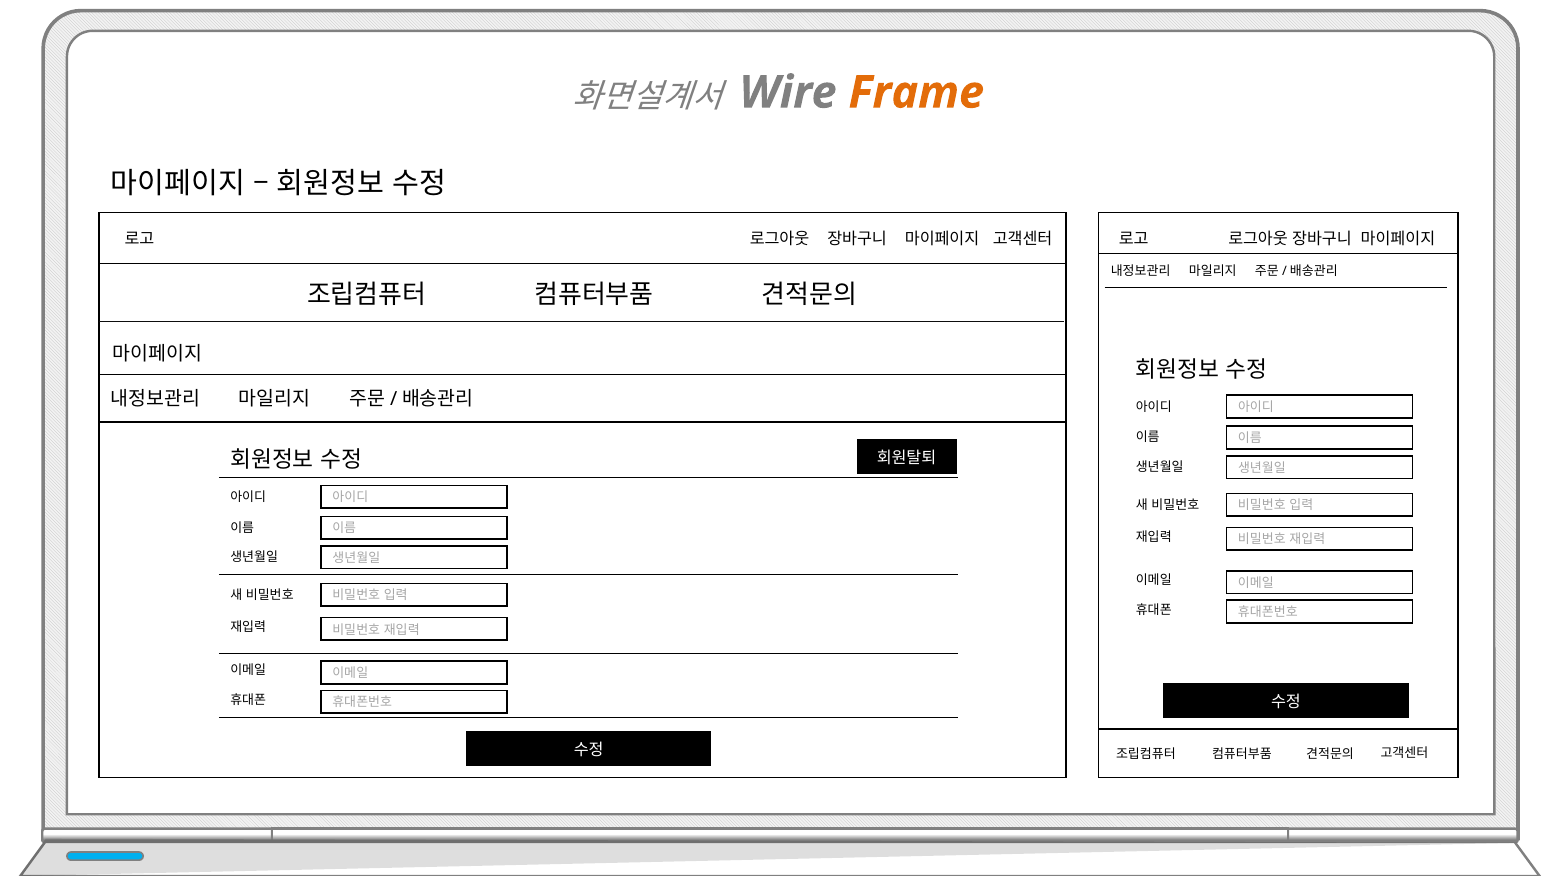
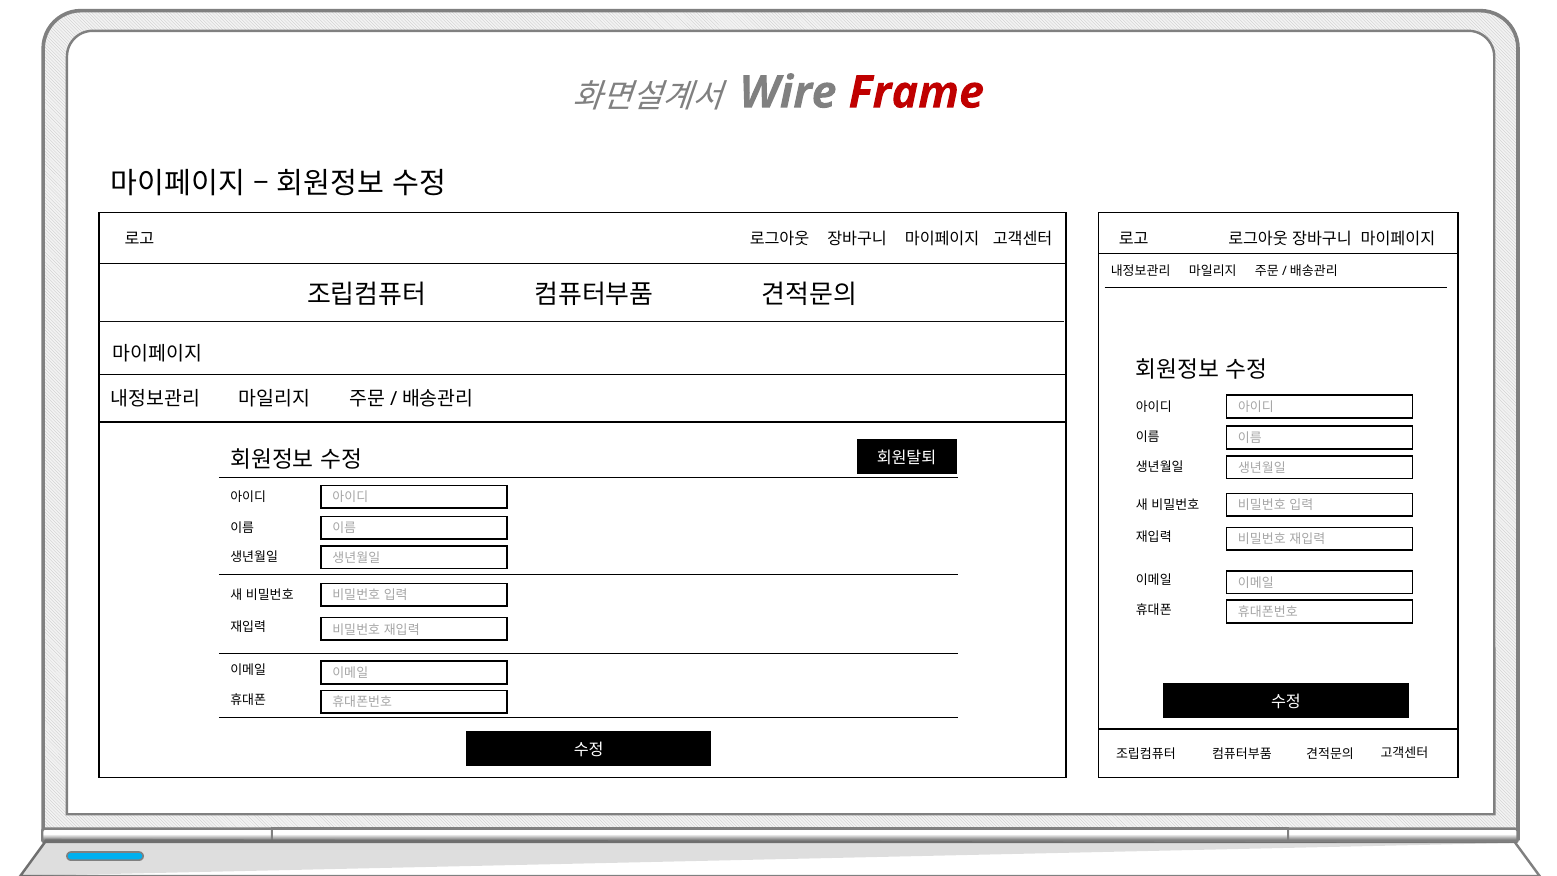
Frame colour: orange -> red (916, 93)
